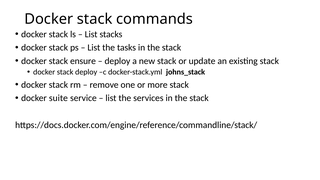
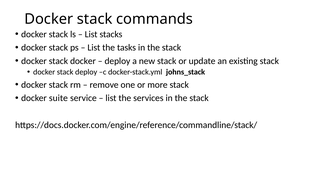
stack ensure: ensure -> docker (83, 61)
